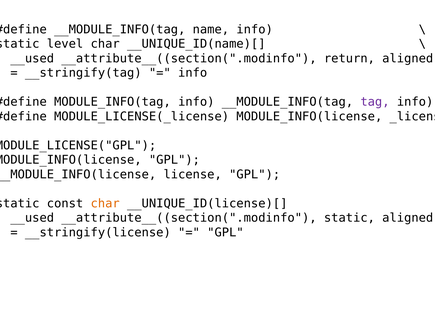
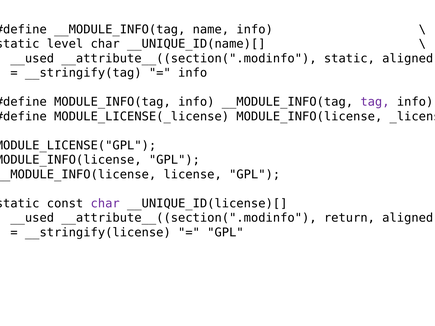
__attribute__((section(".modinfo return: return -> static (349, 59)
char colour: orange -> purple (105, 204)
__attribute__((section(".modinfo static: static -> return (349, 218)
